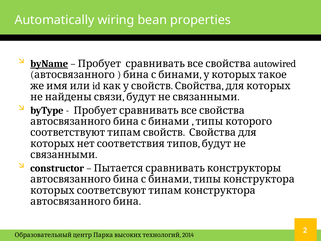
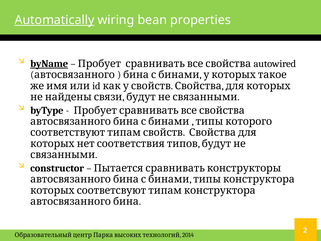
Automatically underline: none -> present (54, 20)
